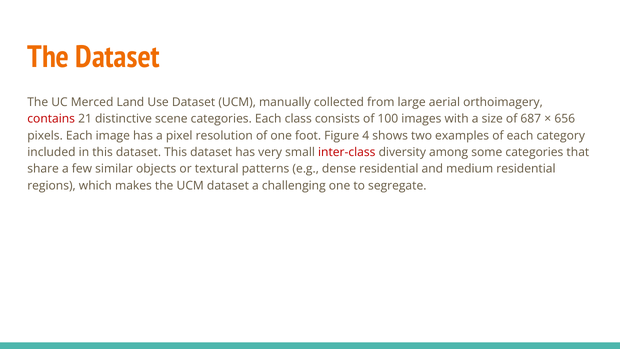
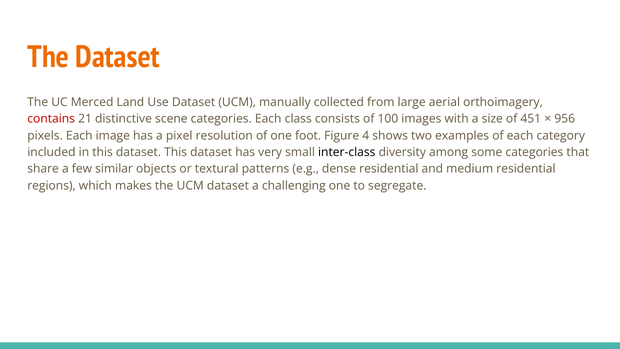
687: 687 -> 451 (531, 119)
656: 656 -> 956 (565, 119)
inter-class colour: red -> black (347, 152)
